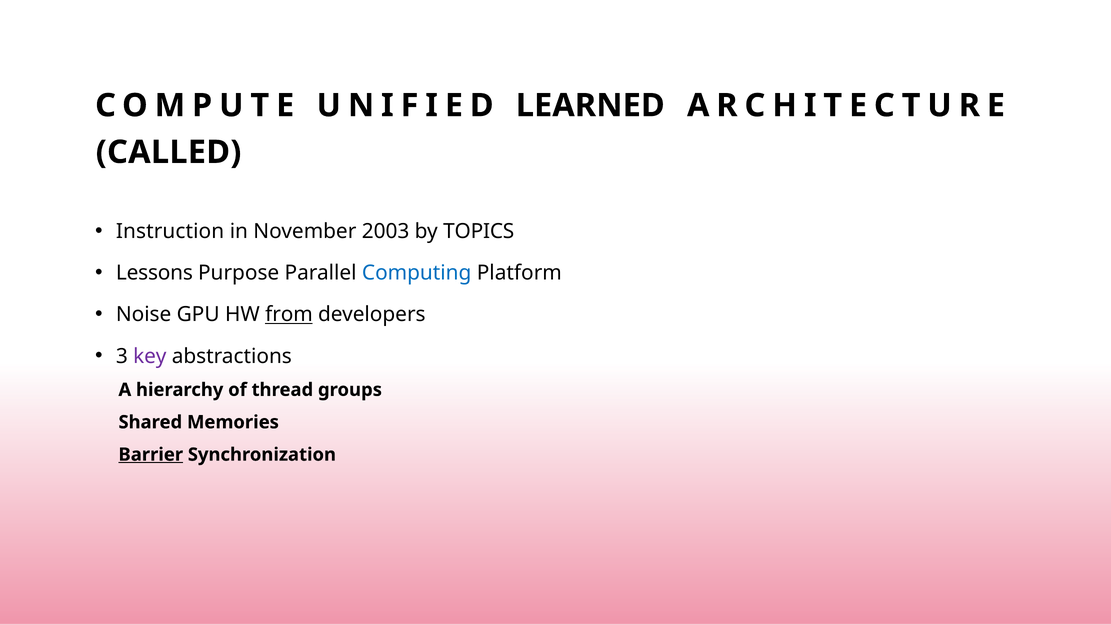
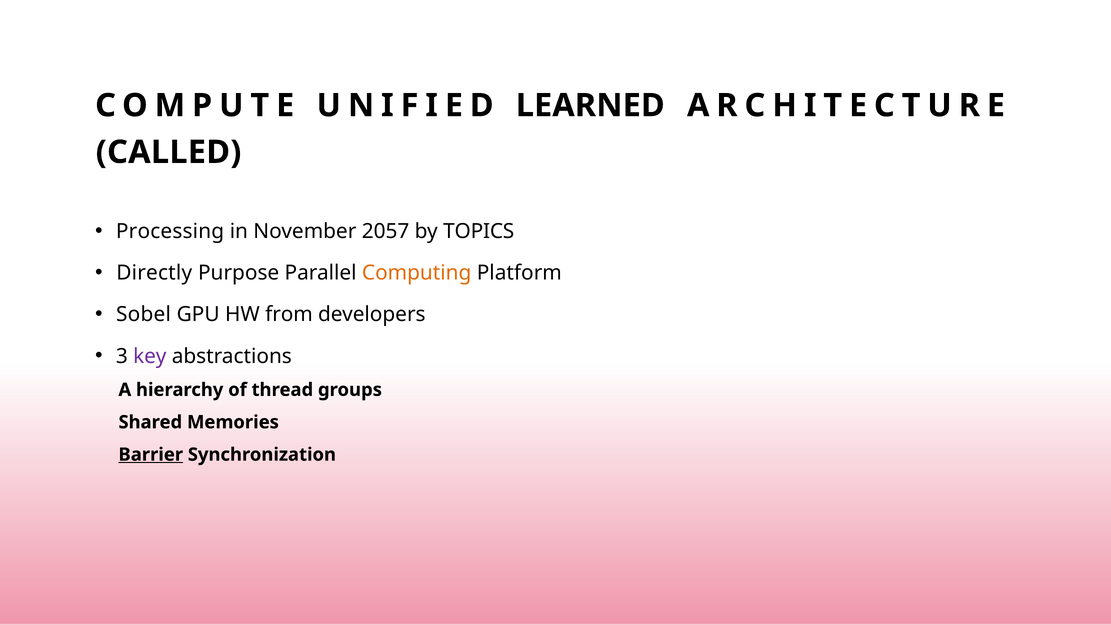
Instruction: Instruction -> Processing (170, 231)
2003: 2003 -> 2057 (386, 231)
Lessons: Lessons -> Directly (154, 273)
Computing colour: blue -> orange (417, 273)
Noise: Noise -> Sobel (143, 315)
from underline: present -> none (289, 315)
